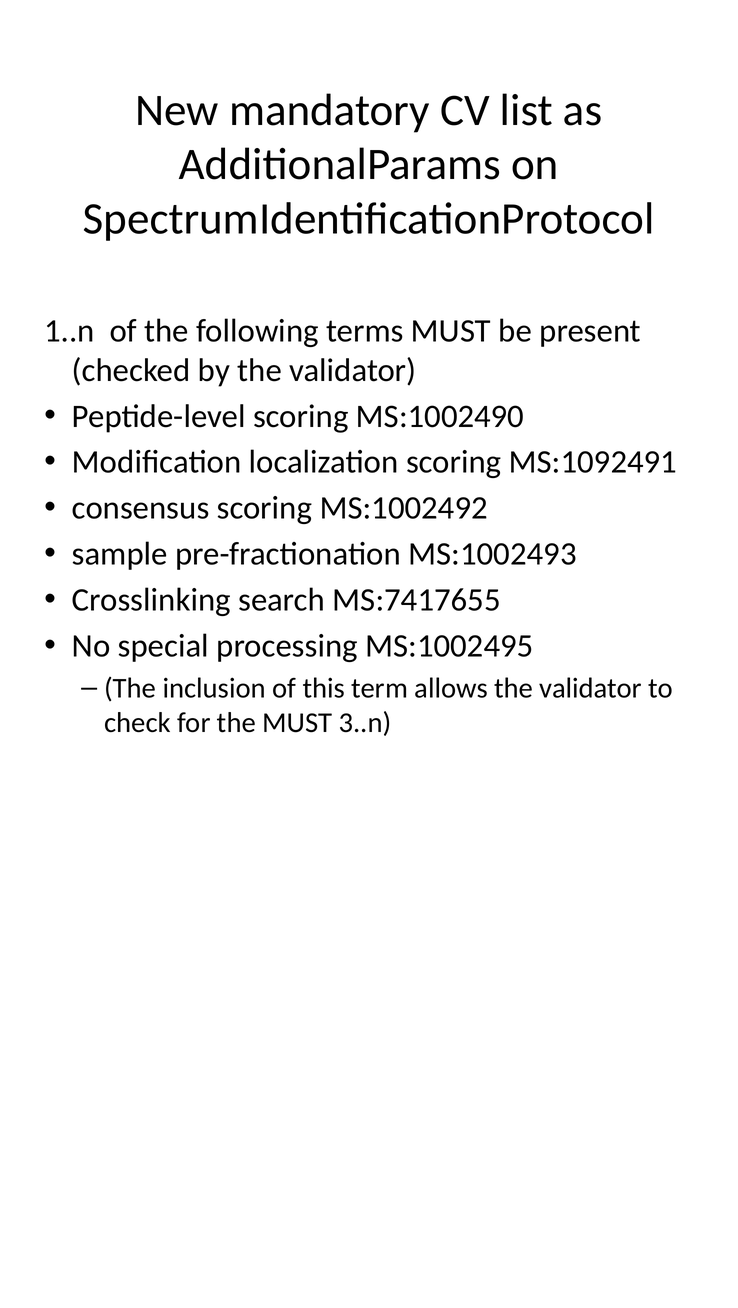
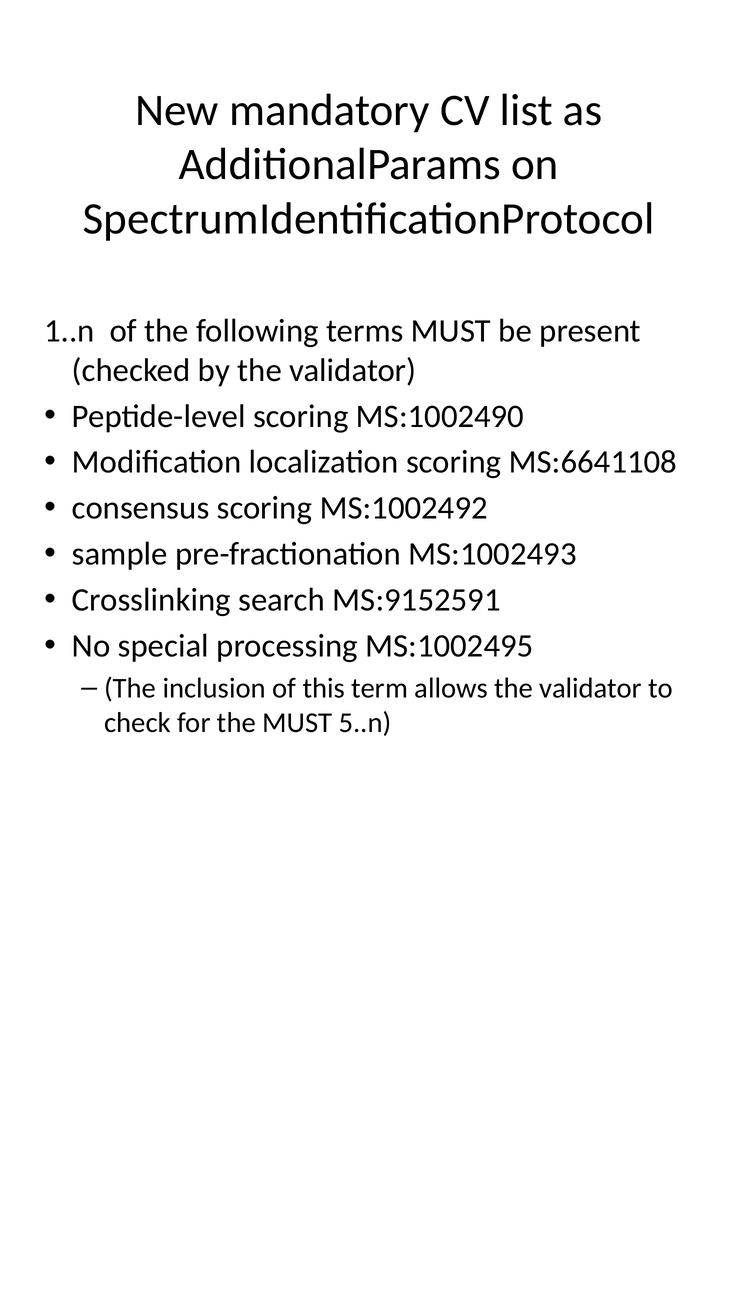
MS:1092491: MS:1092491 -> MS:6641108 (593, 462)
MS:7417655: MS:7417655 -> MS:9152591 (417, 600)
3..n: 3..n -> 5..n (365, 723)
